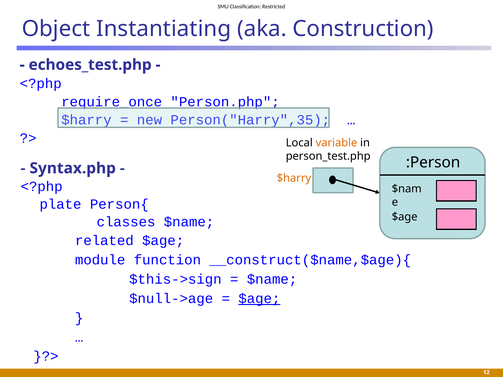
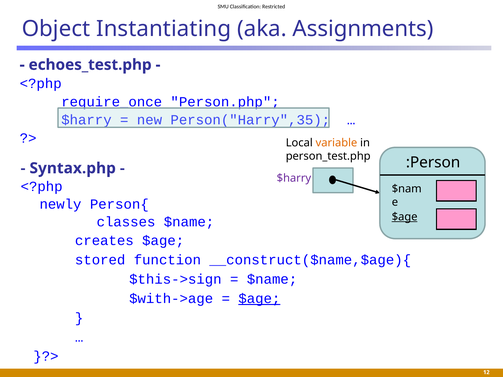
Construction: Construction -> Assignments (363, 29)
$harry colour: orange -> purple (294, 178)
plate: plate -> newly (60, 204)
$age underline: none -> present (405, 217)
related: related -> creates (104, 241)
module: module -> stored (100, 260)
$null->age: $null->age -> $with->age (171, 299)
